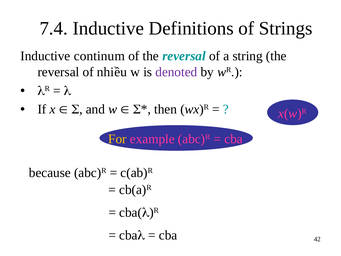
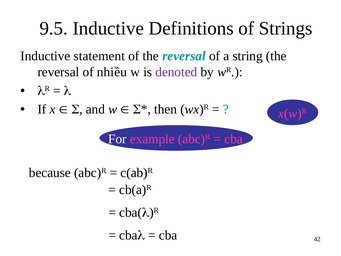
7.4: 7.4 -> 9.5 (54, 28)
continum: continum -> statement (99, 56)
For colour: yellow -> white (117, 139)
